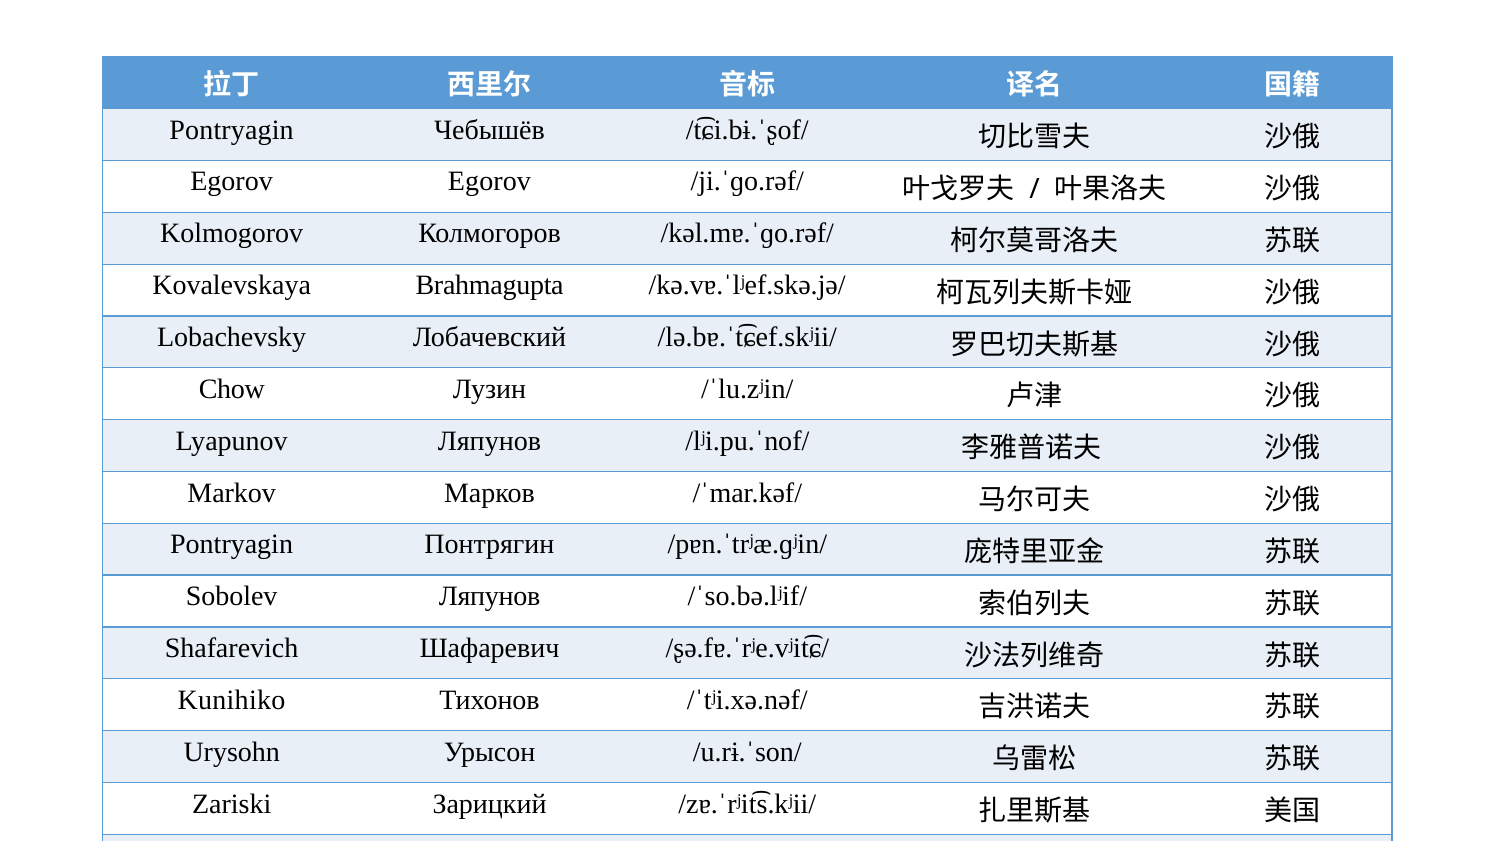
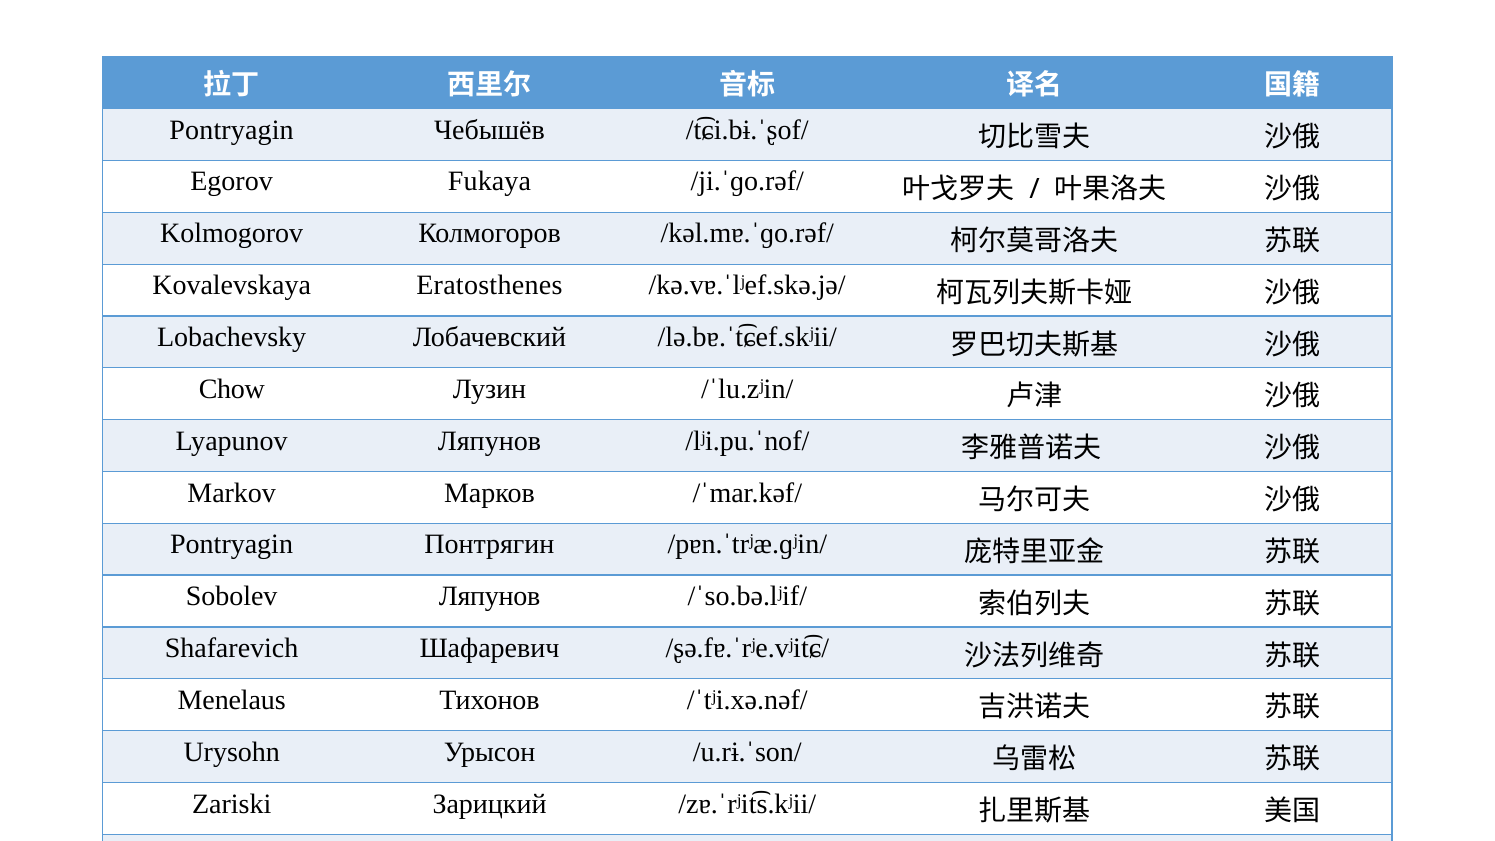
Egorov Egorov: Egorov -> Fukaya (489, 182)
Brahmagupta: Brahmagupta -> Eratosthenes (489, 286)
Kunihiko: Kunihiko -> Menelaus (232, 700)
